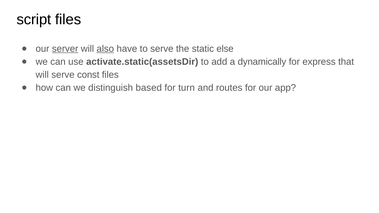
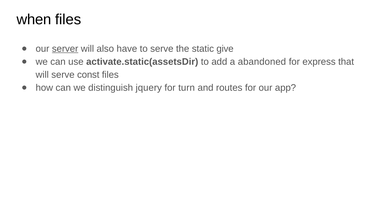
script: script -> when (34, 19)
also underline: present -> none (105, 49)
else: else -> give (225, 49)
dynamically: dynamically -> abandoned (262, 62)
based: based -> jquery (149, 88)
